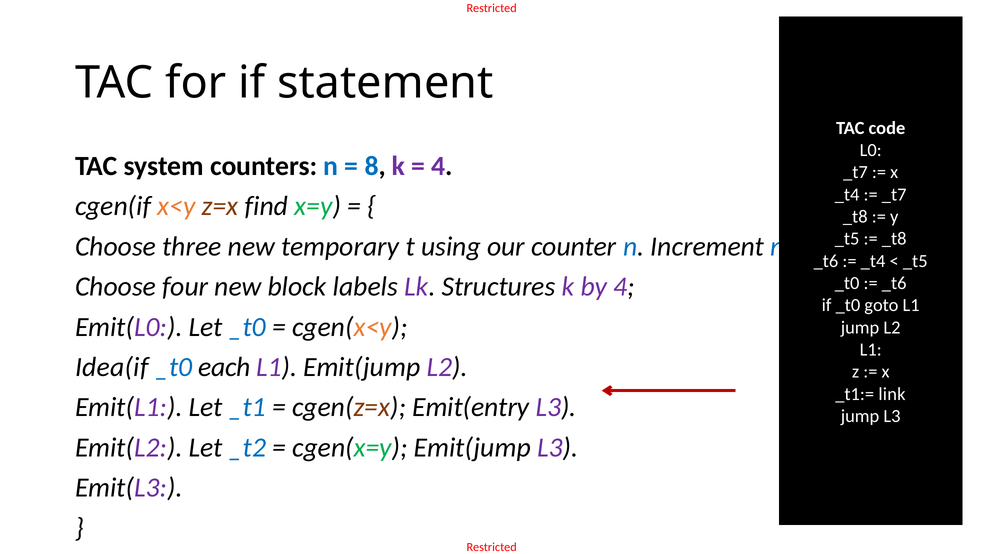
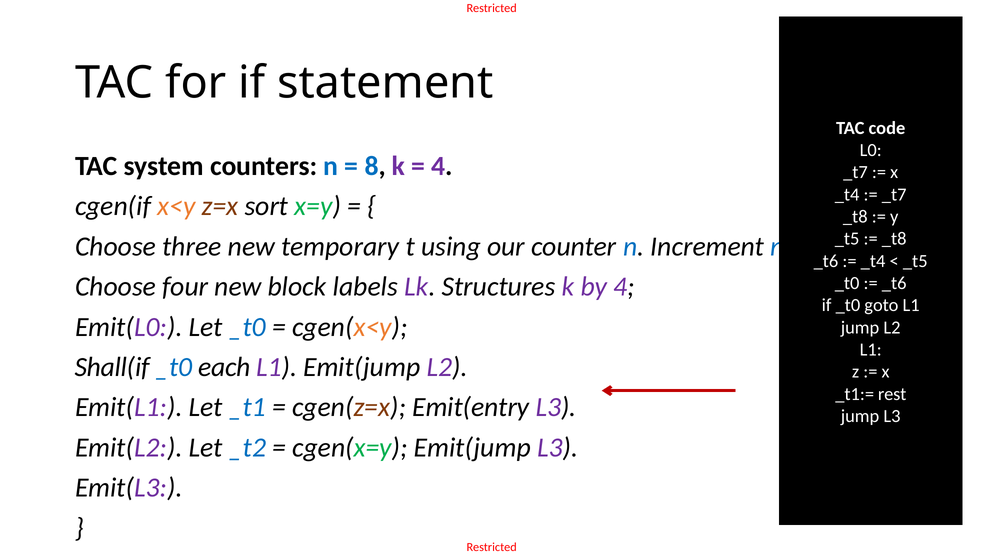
find: find -> sort (266, 206)
Idea(if: Idea(if -> Shall(if (112, 367)
link: link -> rest (892, 394)
